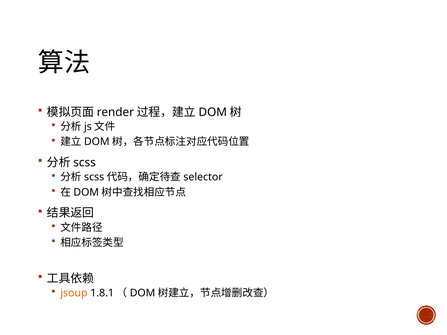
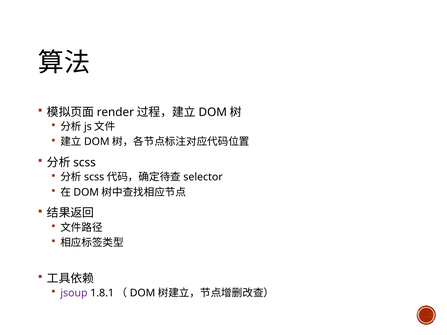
jsoup colour: orange -> purple (74, 293)
